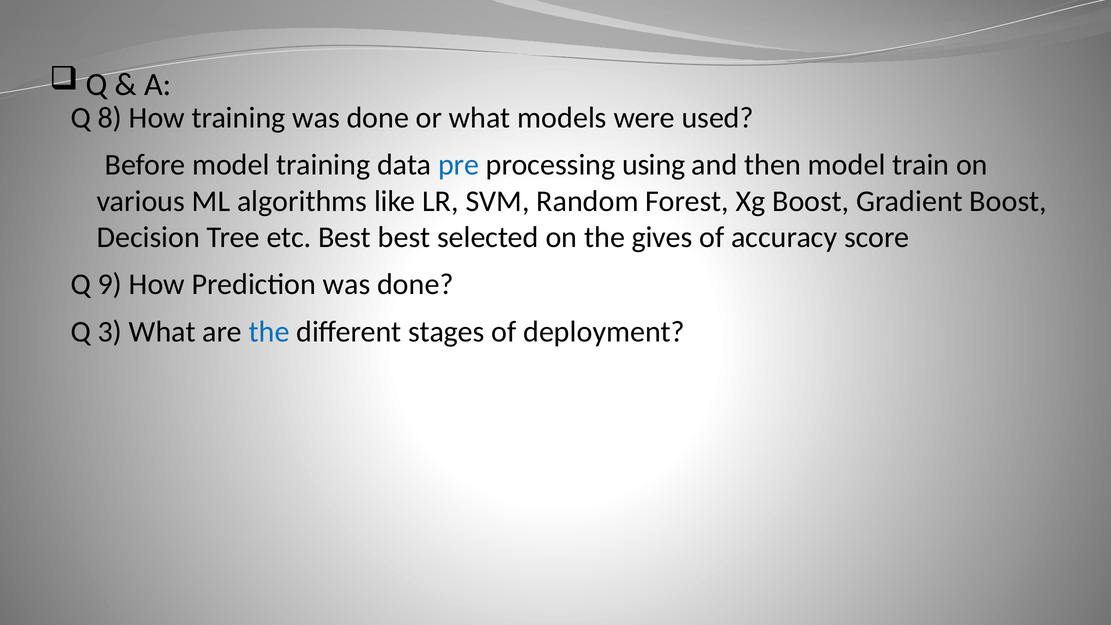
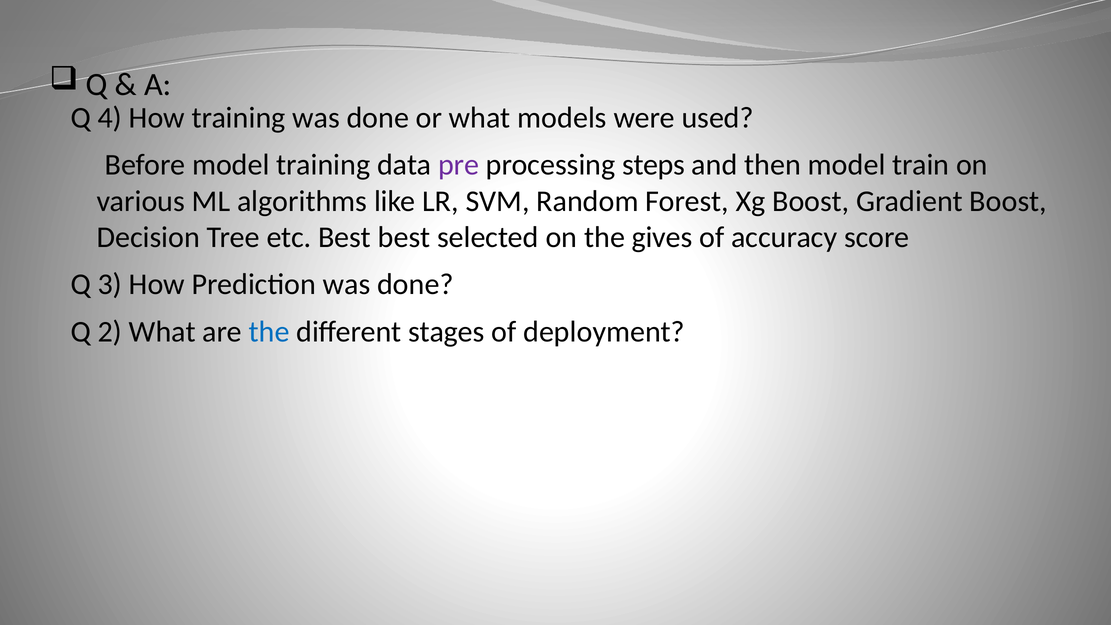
8: 8 -> 4 (110, 118)
pre colour: blue -> purple (459, 165)
using: using -> steps (654, 165)
9: 9 -> 3 (110, 284)
3: 3 -> 2 (110, 332)
